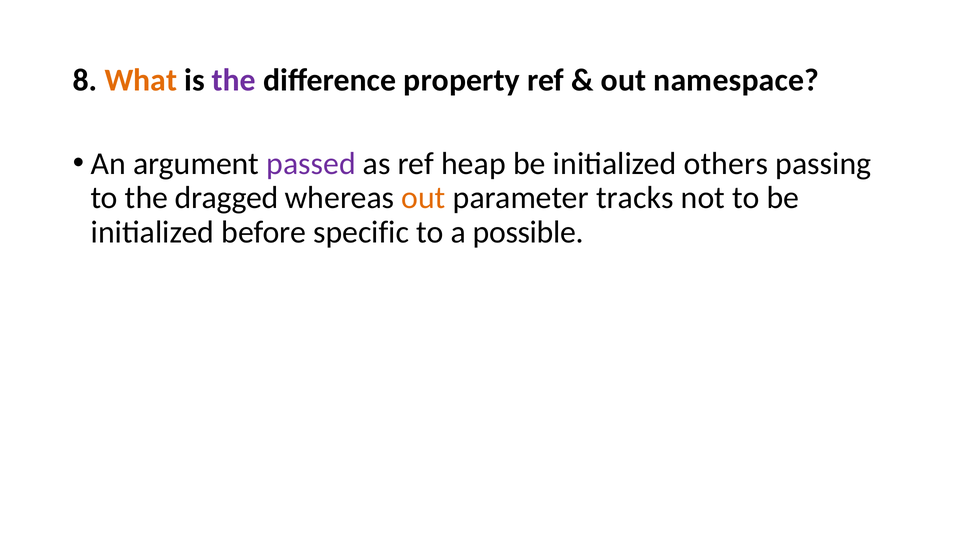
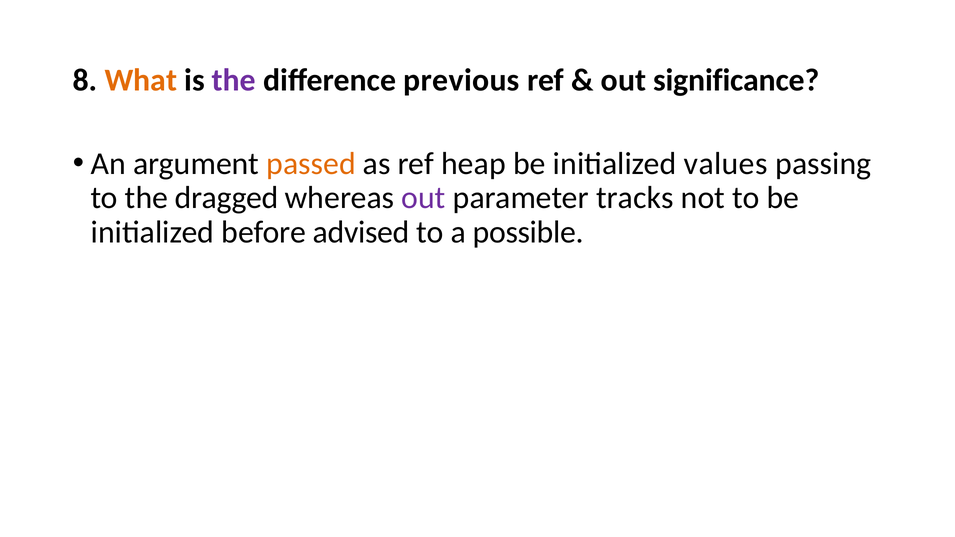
property: property -> previous (462, 80)
namespace: namespace -> significance (736, 80)
passed colour: purple -> orange (311, 164)
others: others -> values (726, 164)
out colour: orange -> purple (423, 198)
specific: specific -> advised (361, 232)
